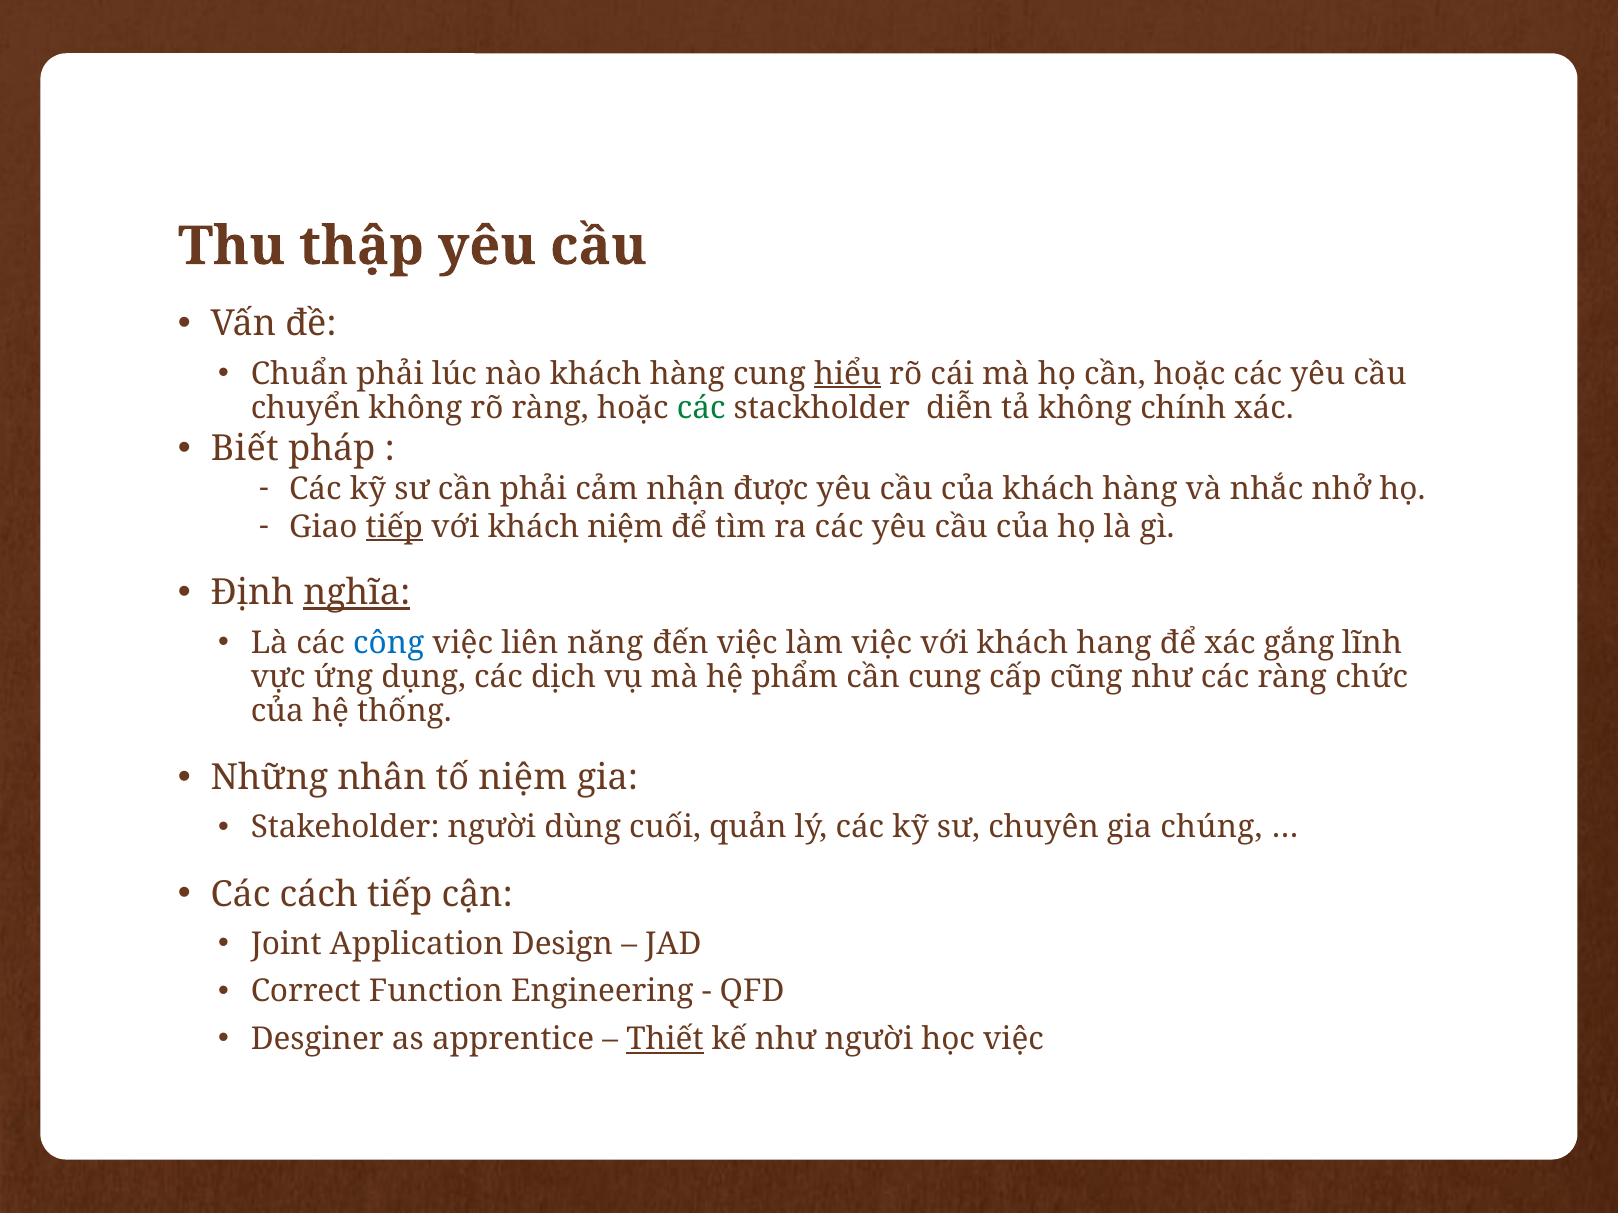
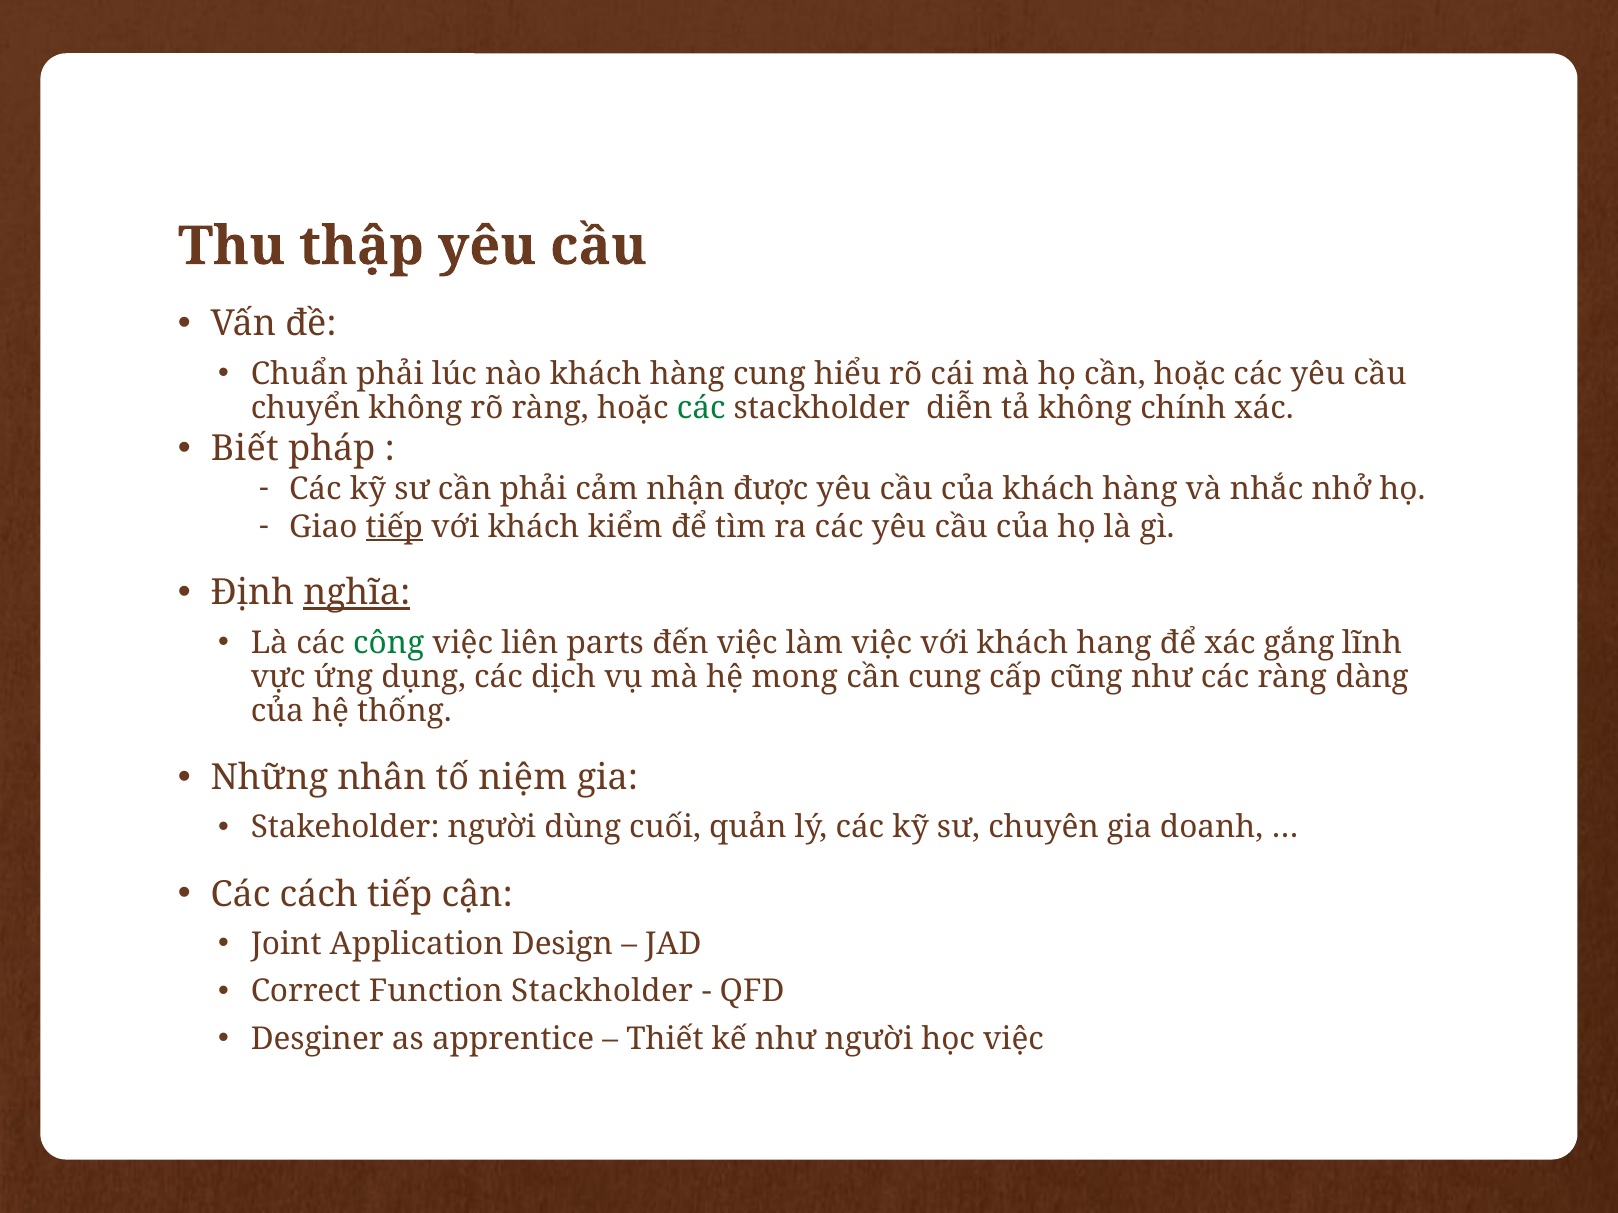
hiểu underline: present -> none (848, 374)
khách niệm: niệm -> kiểm (625, 527)
công colour: blue -> green (389, 643)
năng: năng -> parts (605, 643)
phẩm: phẩm -> mong (795, 677)
chức: chức -> dàng (1372, 677)
chúng: chúng -> doanh (1212, 828)
Function Engineering: Engineering -> Stackholder (602, 992)
Thiết underline: present -> none (665, 1040)
